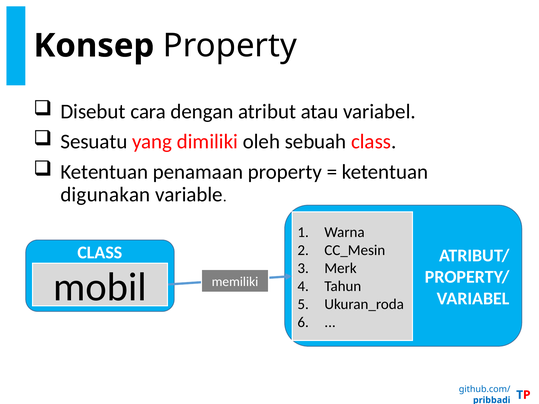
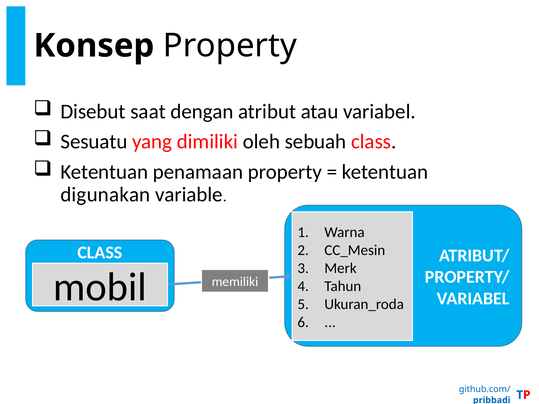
cara: cara -> saat (148, 112)
